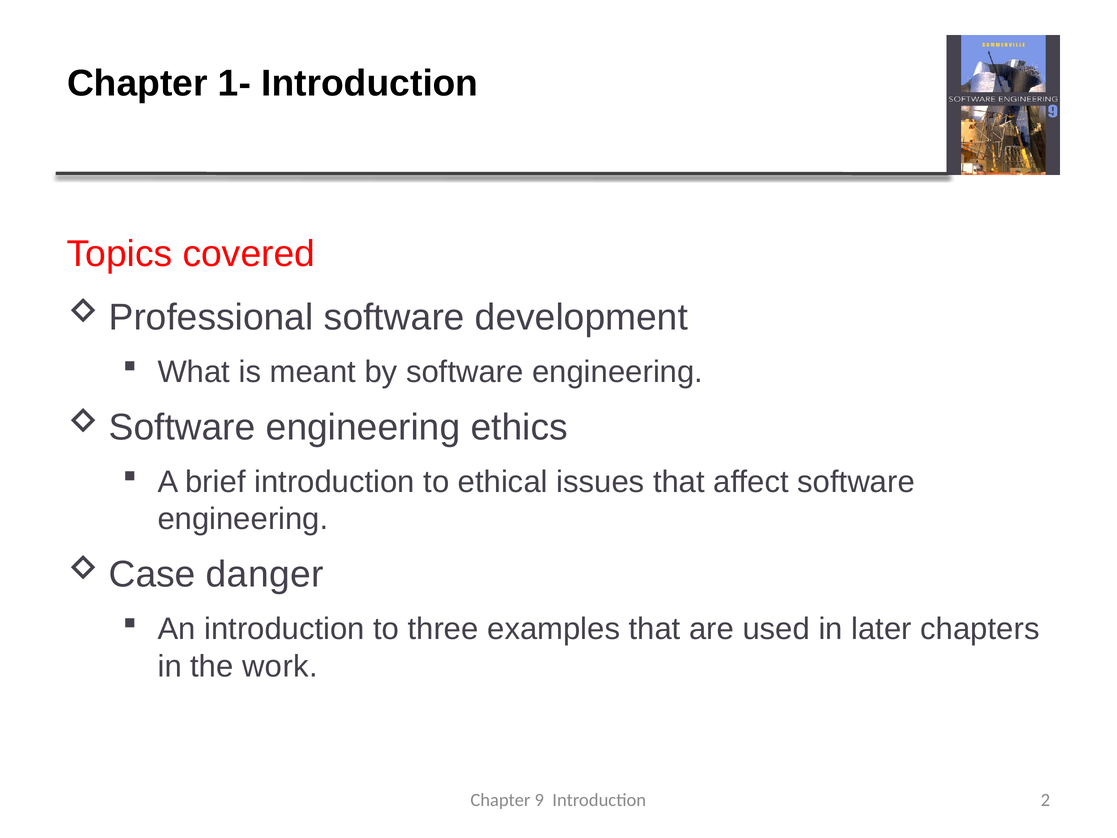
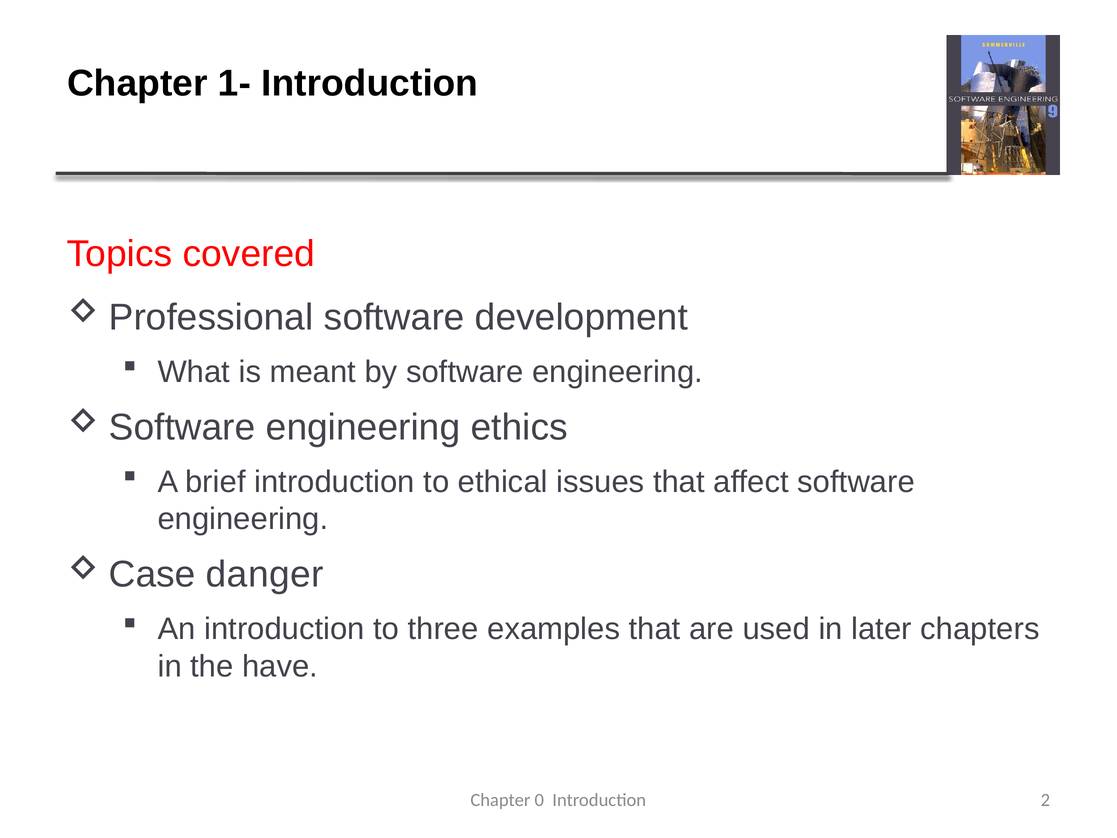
work: work -> have (280, 666)
9: 9 -> 0 (539, 800)
